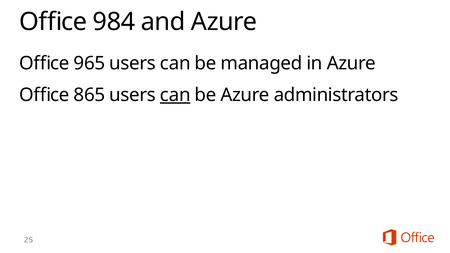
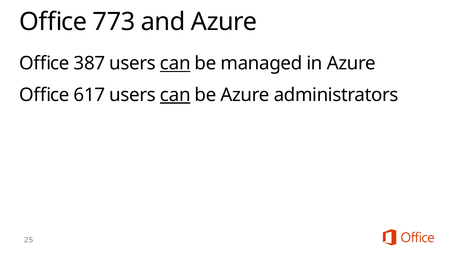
984: 984 -> 773 (114, 22)
965: 965 -> 387 (89, 63)
can underline: none -> present (175, 63)
865: 865 -> 617 (89, 95)
